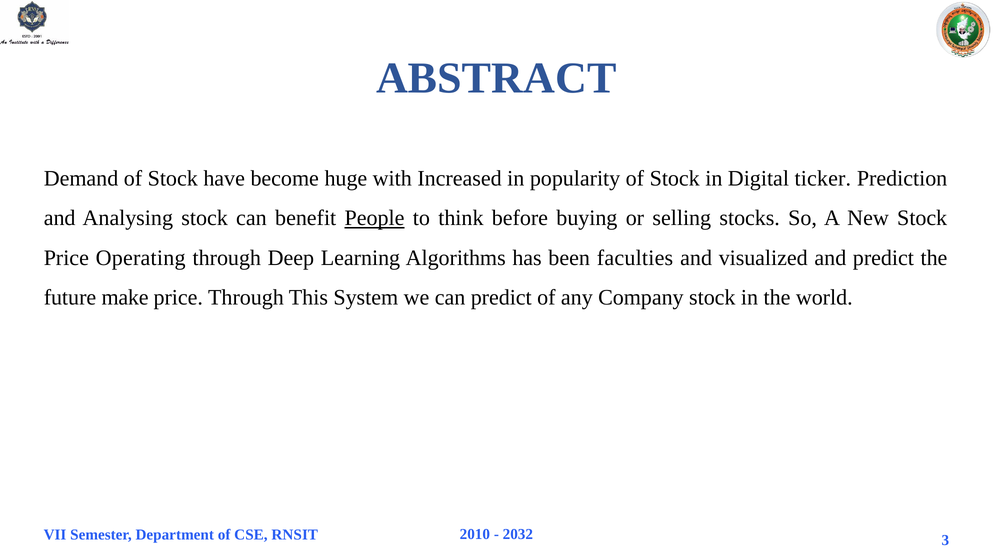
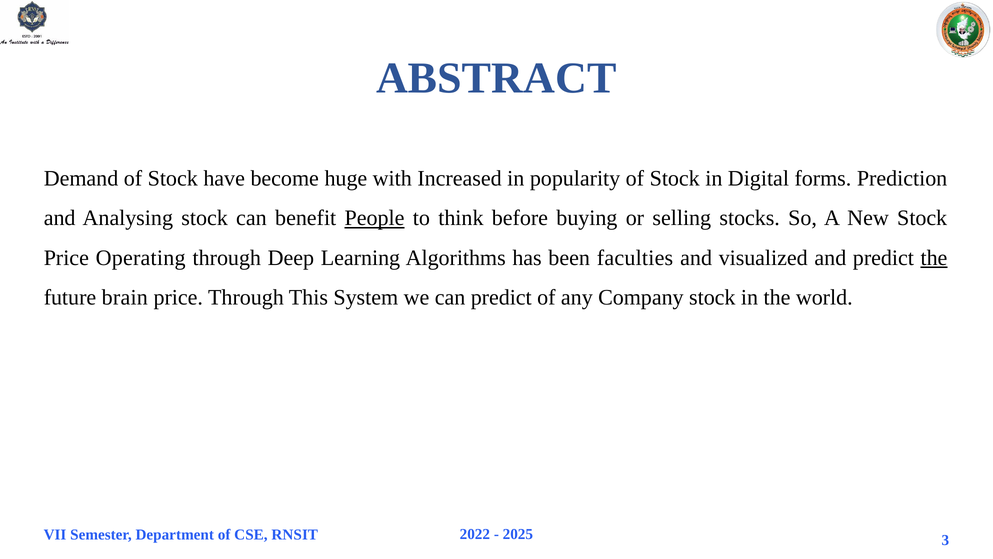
ticker: ticker -> forms (823, 178)
the underline: none -> present (934, 258)
make: make -> brain (125, 297)
2010: 2010 -> 2022 (475, 534)
2032: 2032 -> 2025 (518, 534)
